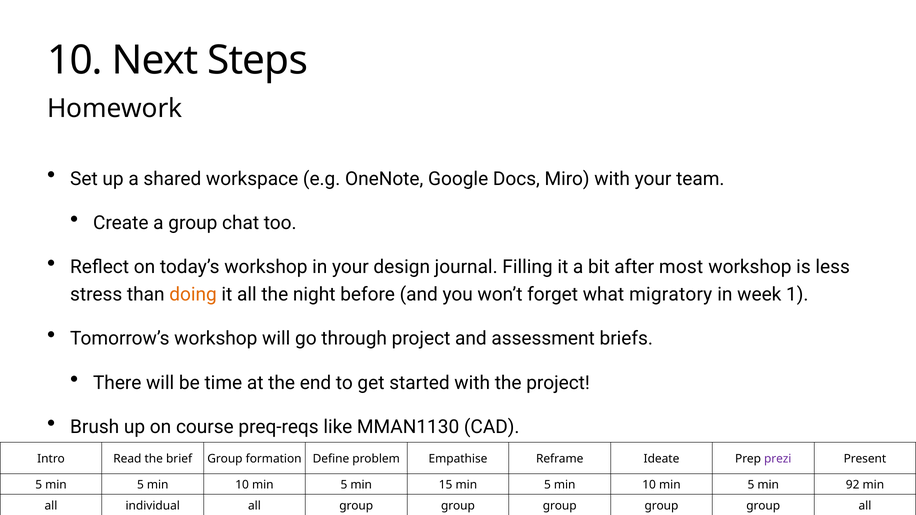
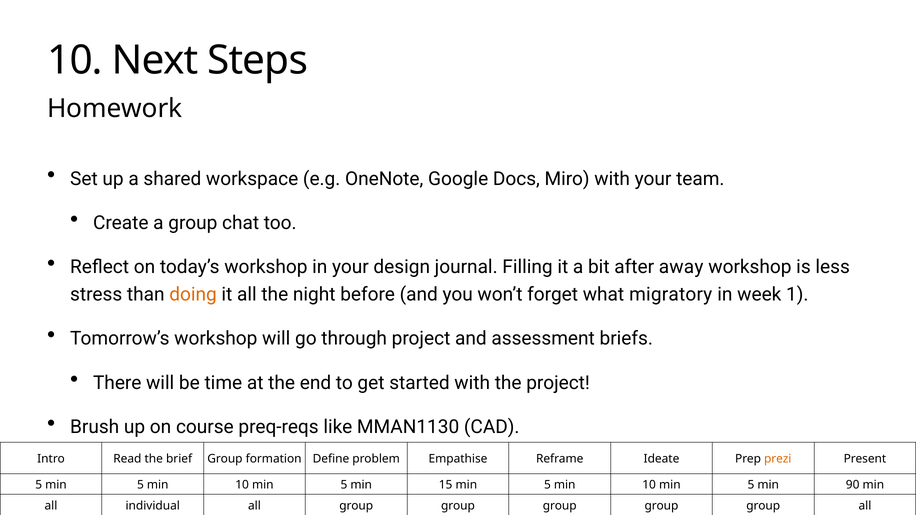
most: most -> away (681, 267)
prezi colour: purple -> orange (778, 459)
92: 92 -> 90 (853, 485)
